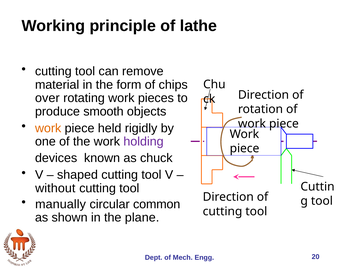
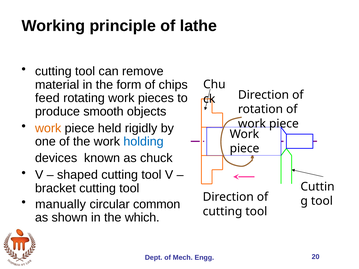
over: over -> feed (47, 98)
holding colour: purple -> blue (143, 142)
without: without -> bracket (55, 188)
plane: plane -> which (142, 218)
